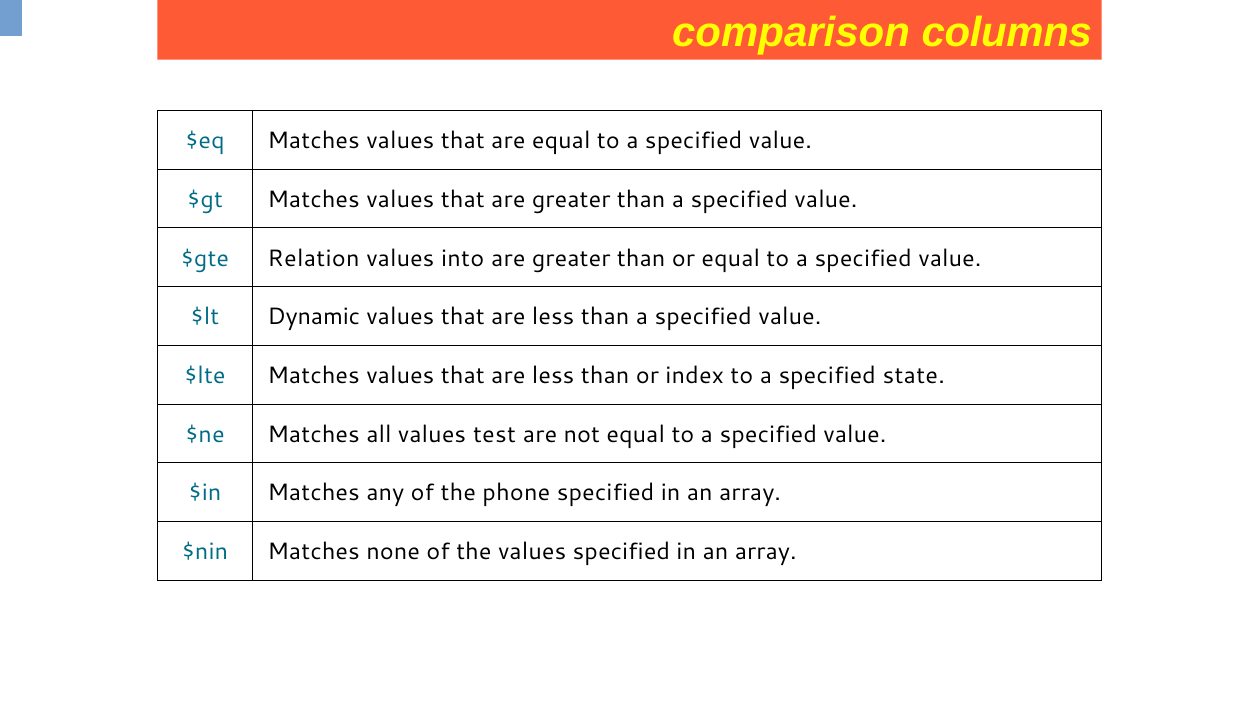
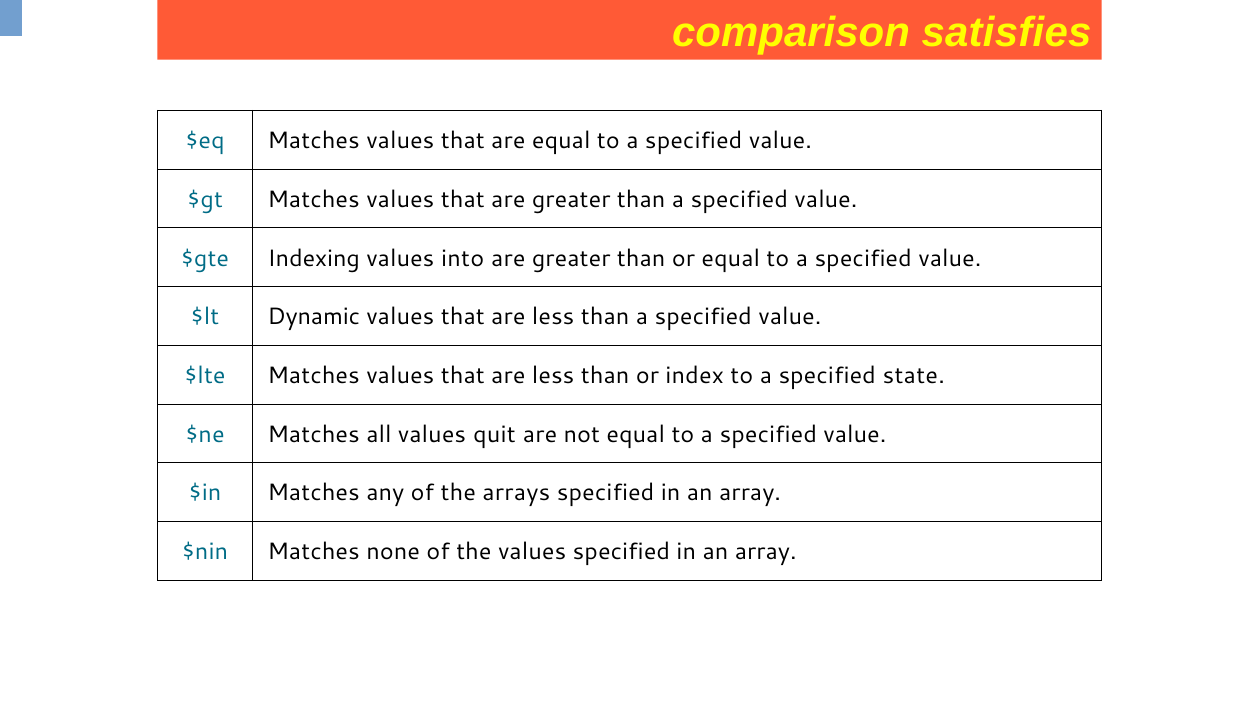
columns: columns -> satisfies (1006, 33)
Relation: Relation -> Indexing (314, 258)
test: test -> quit (494, 435)
phone: phone -> arrays (516, 493)
